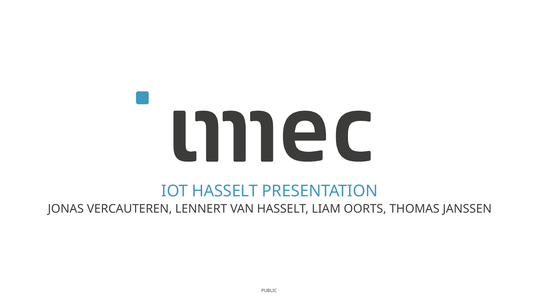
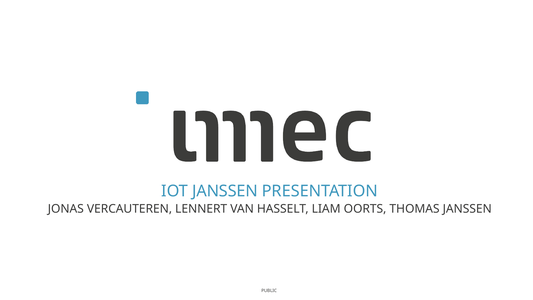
IOT HASSELT: HASSELT -> JANSSEN (225, 191)
